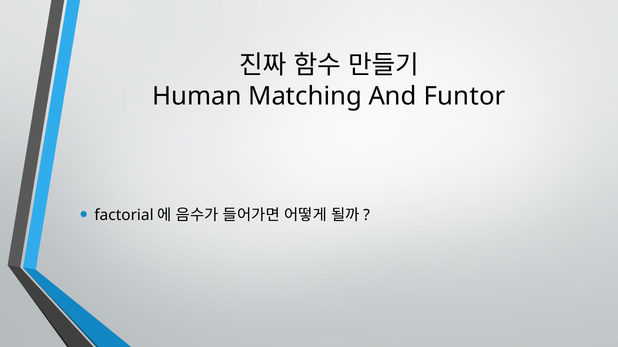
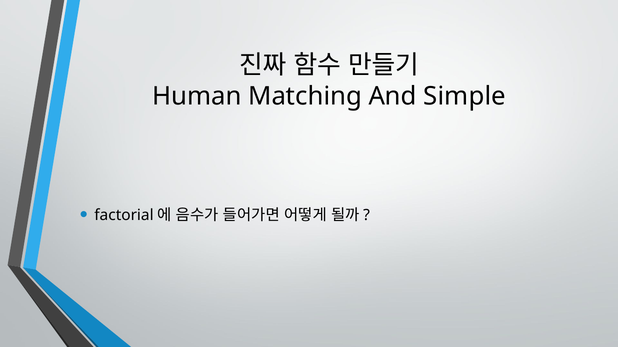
Funtor: Funtor -> Simple (465, 96)
